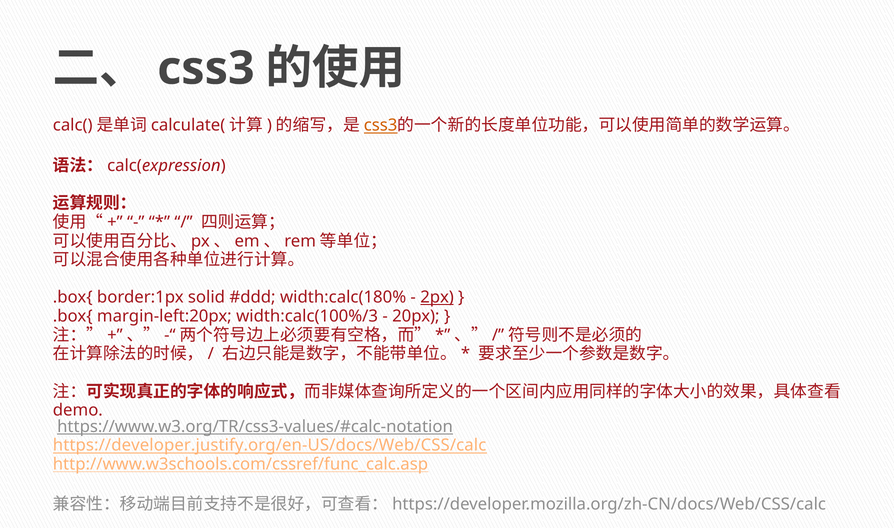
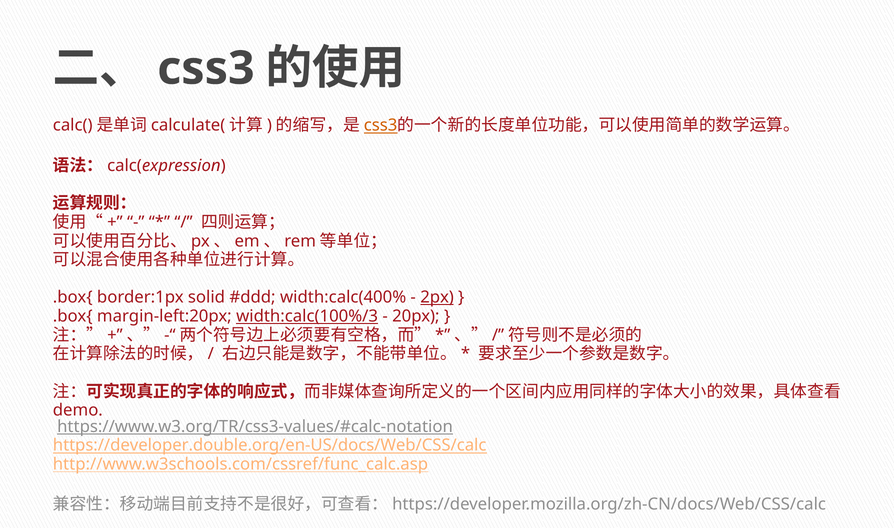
width:calc(180%: width:calc(180% -> width:calc(400% (343, 298)
width:calc(100%/3 underline: none -> present (307, 316)
https://developer.justify.org/en-US/docs/Web/CSS/calc: https://developer.justify.org/en-US/docs/Web/CSS/calc -> https://developer.double.org/en-US/docs/Web/CSS/calc (270, 445)
